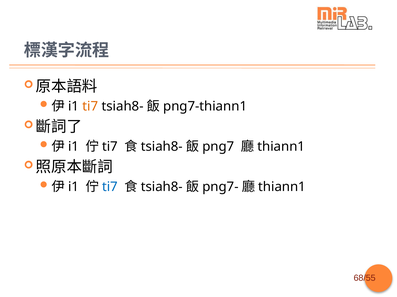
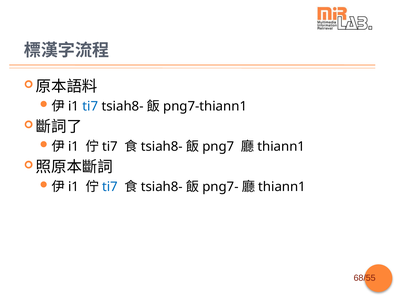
ti7 colour: orange -> blue (90, 106)
